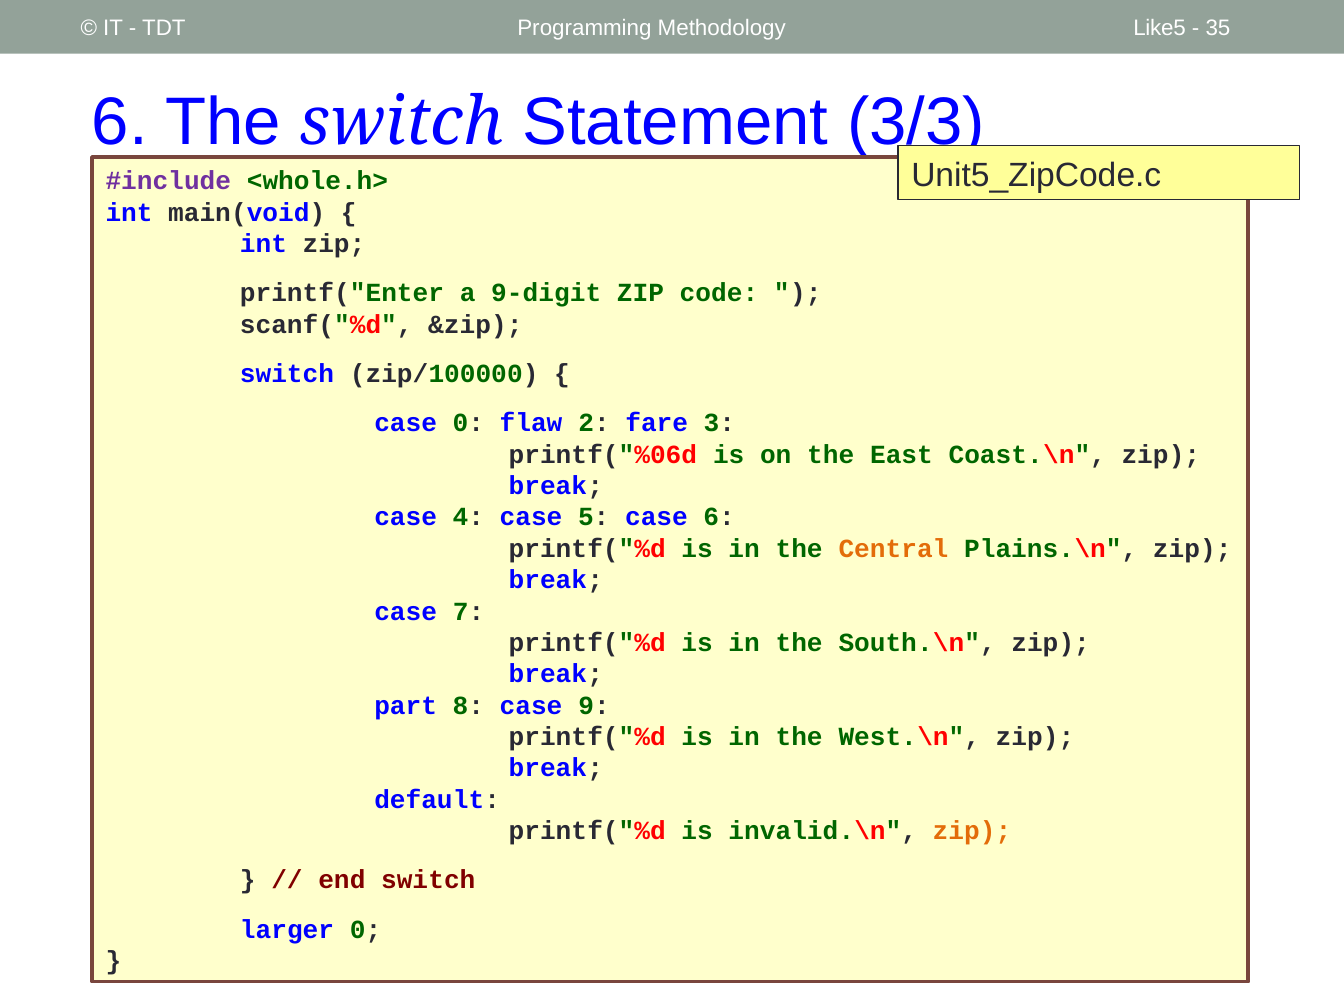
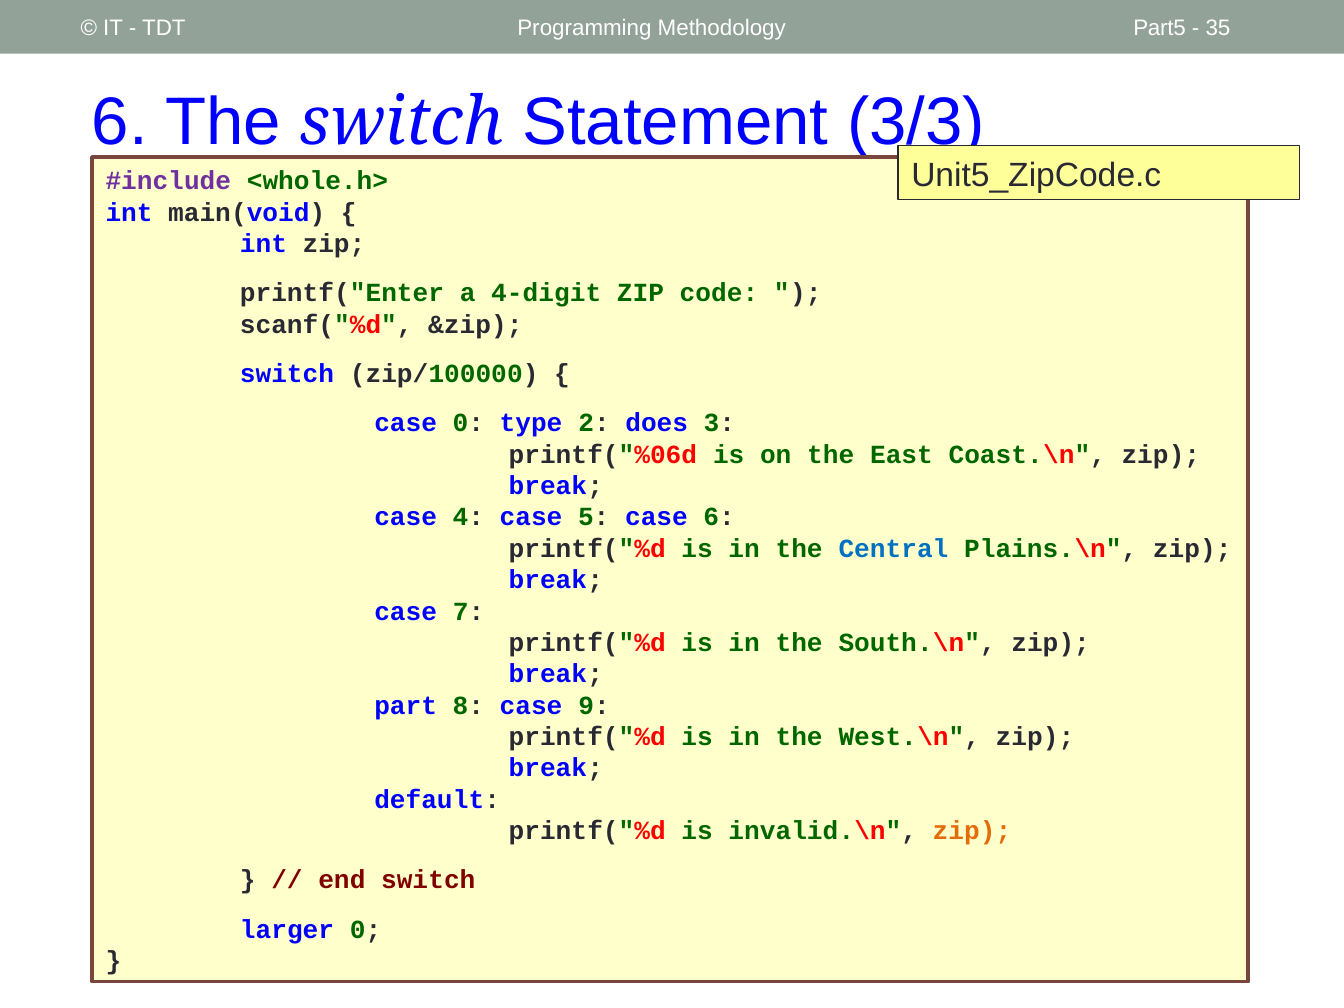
Like5: Like5 -> Part5 (1160, 28)
9-digit: 9-digit -> 4-digit (546, 293)
flaw: flaw -> type (531, 423)
fare: fare -> does (657, 423)
Central colour: orange -> blue (893, 549)
